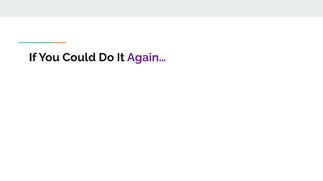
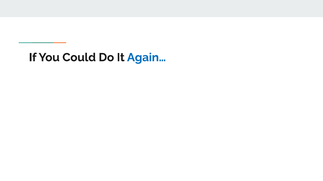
Again… colour: purple -> blue (146, 58)
